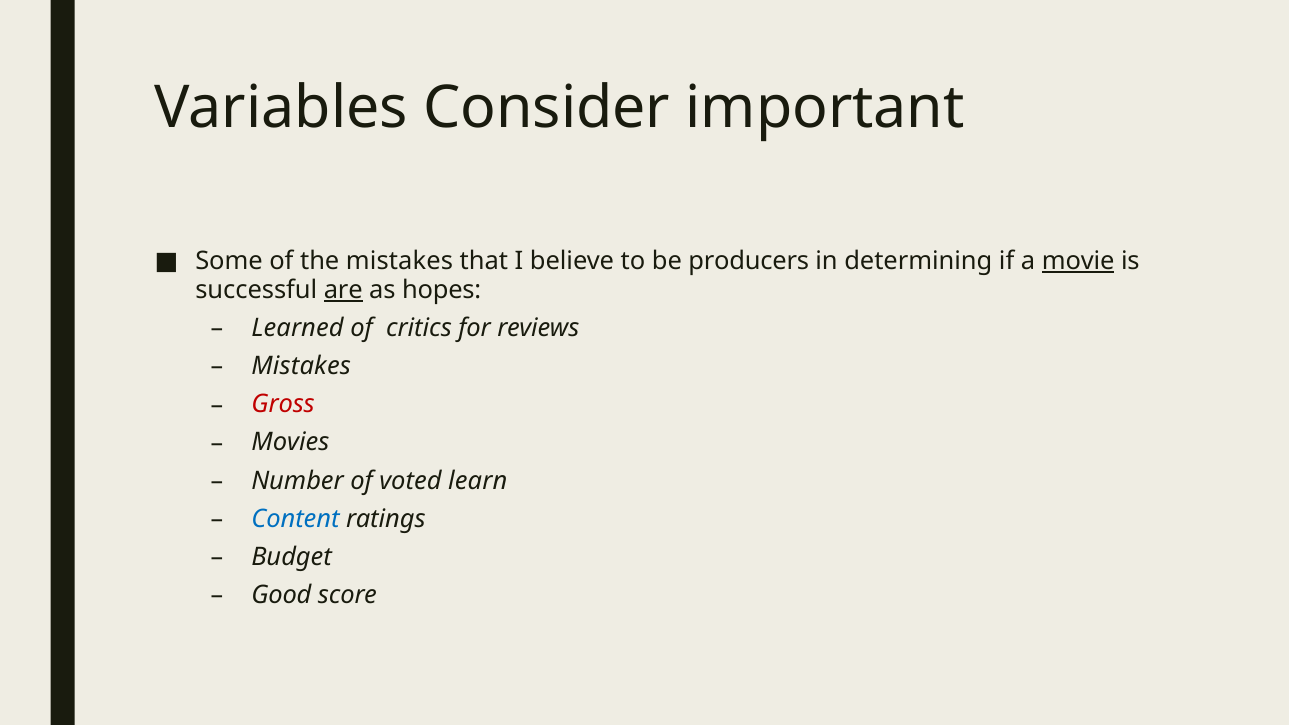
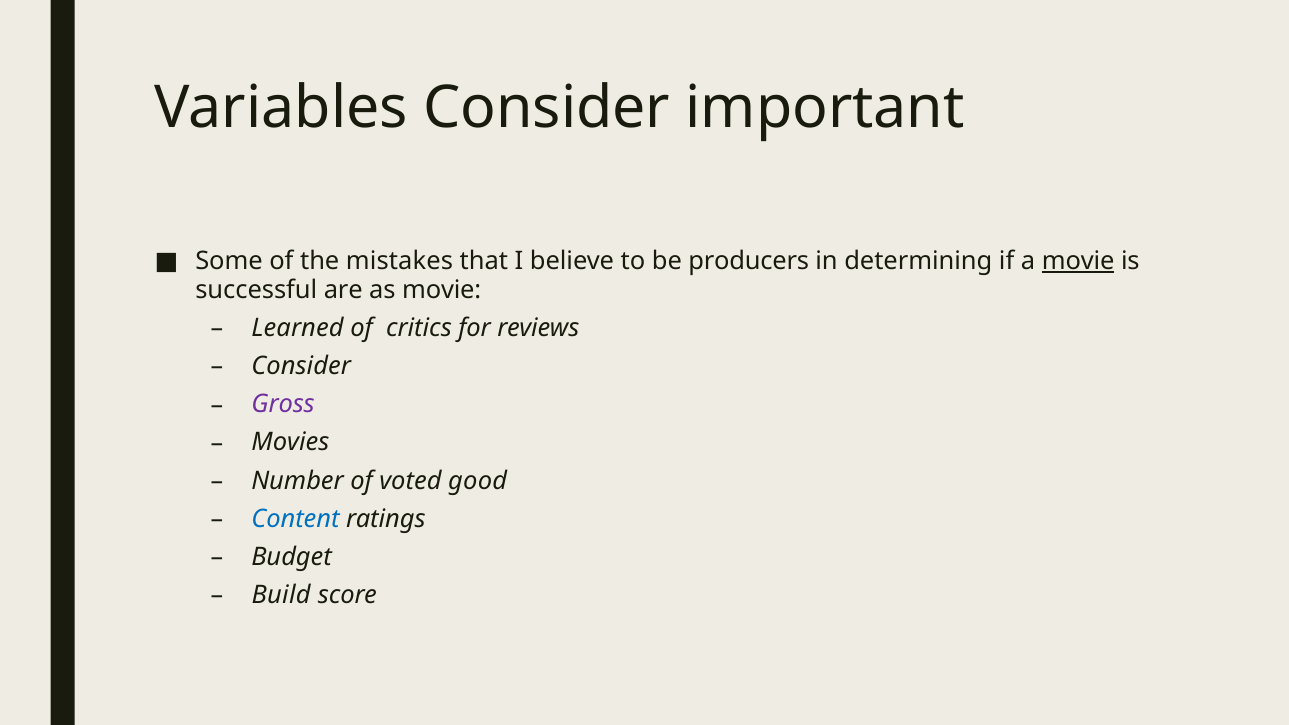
are underline: present -> none (343, 290)
as hopes: hopes -> movie (442, 290)
Mistakes: Mistakes -> Consider (301, 366)
Gross colour: red -> purple (283, 404)
learn: learn -> good (478, 481)
Good: Good -> Build (281, 595)
